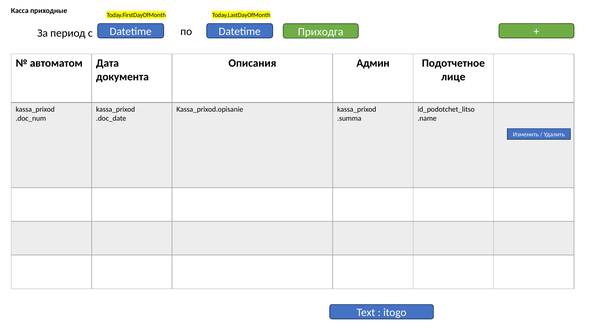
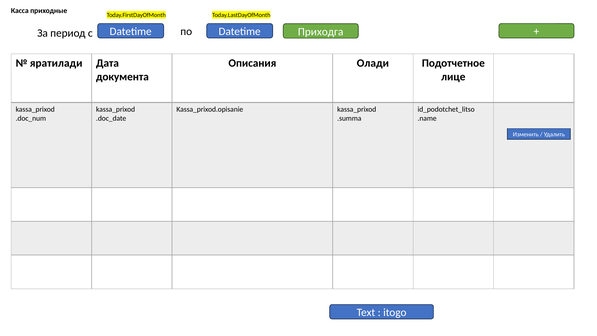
автоматом: автоматом -> яратилади (56, 63)
Админ: Админ -> Олади (373, 63)
